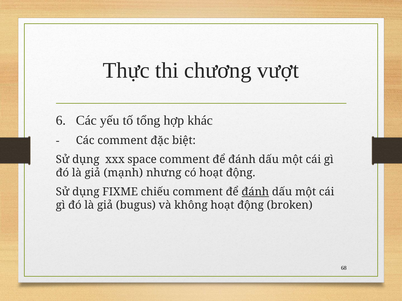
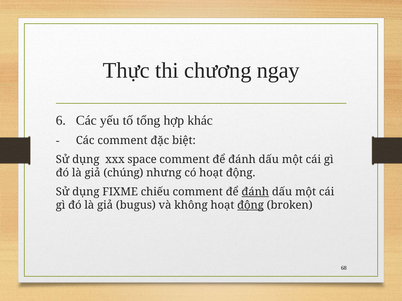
vượt: vượt -> ngay (278, 70)
mạnh: mạnh -> chúng (123, 173)
động underline: none -> present (251, 206)
